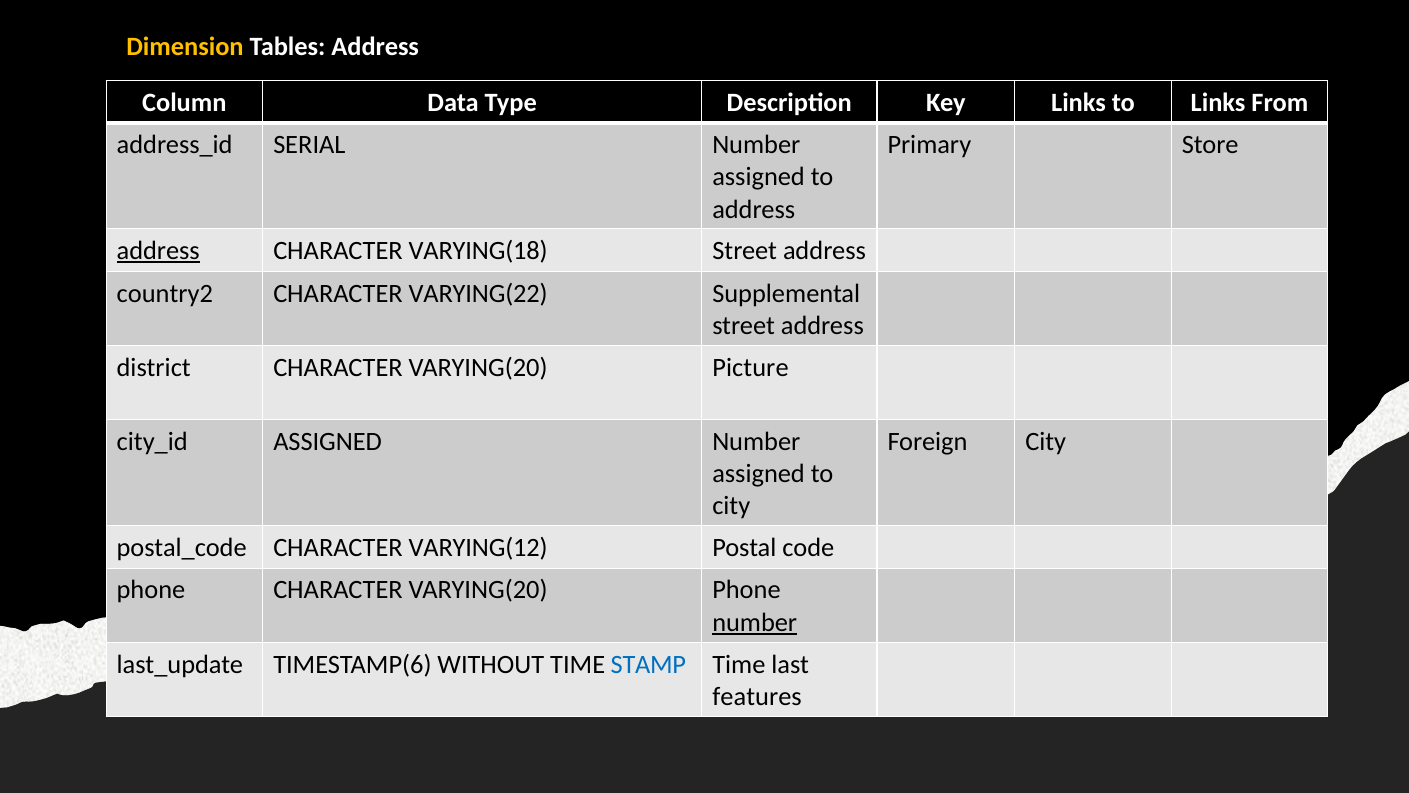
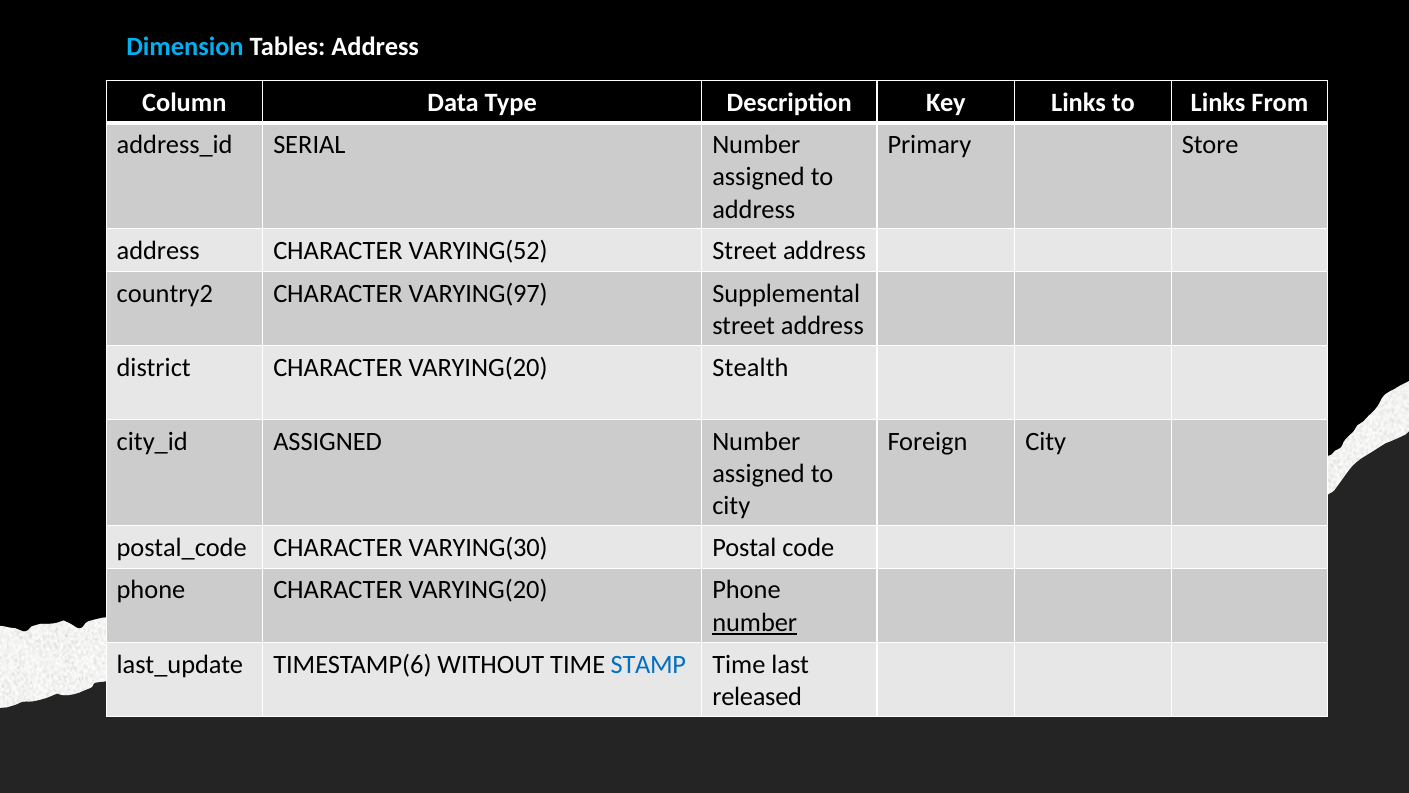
Dimension colour: yellow -> light blue (185, 47)
address underline: present -> none (158, 250)
VARYING(18: VARYING(18 -> VARYING(52 (478, 250)
VARYING(22: VARYING(22 -> VARYING(97 (478, 293)
Picture: Picture -> Stealth (750, 367)
VARYING(12: VARYING(12 -> VARYING(30 (478, 547)
features: features -> released (757, 696)
